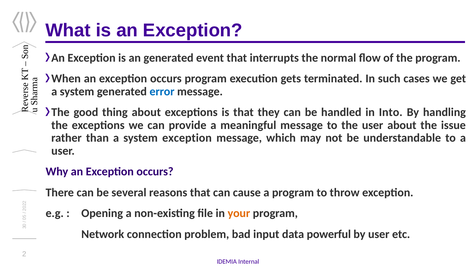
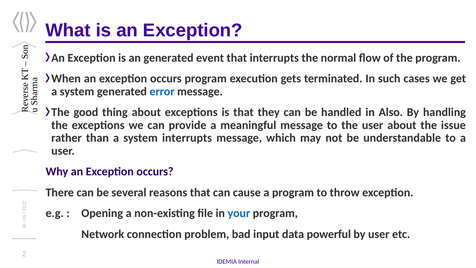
Into: Into -> Also (391, 112)
system exception: exception -> interrupts (187, 138)
your colour: orange -> blue (239, 213)
